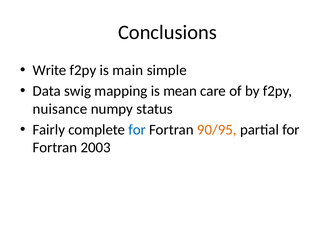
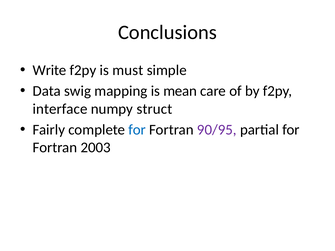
main: main -> must (128, 70)
nuisance: nuisance -> interface (60, 109)
status: status -> struct (154, 109)
90/95 colour: orange -> purple (217, 130)
